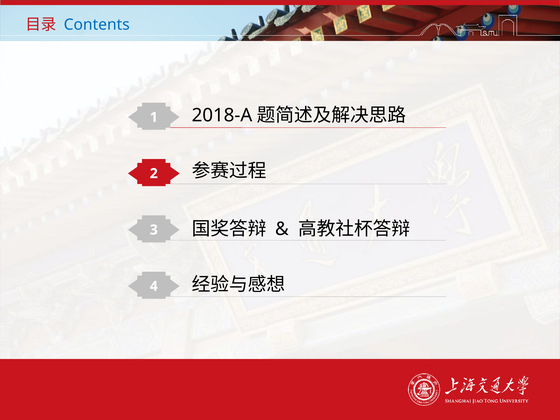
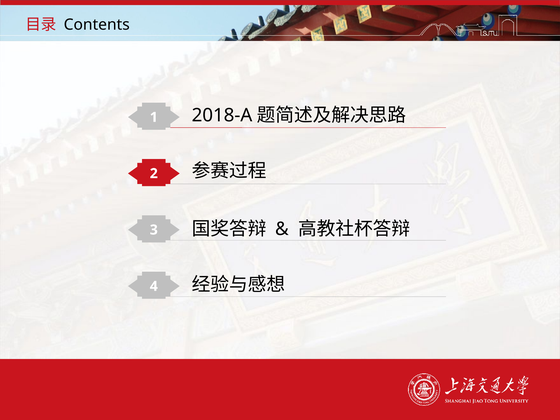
Contents colour: blue -> black (97, 25)
